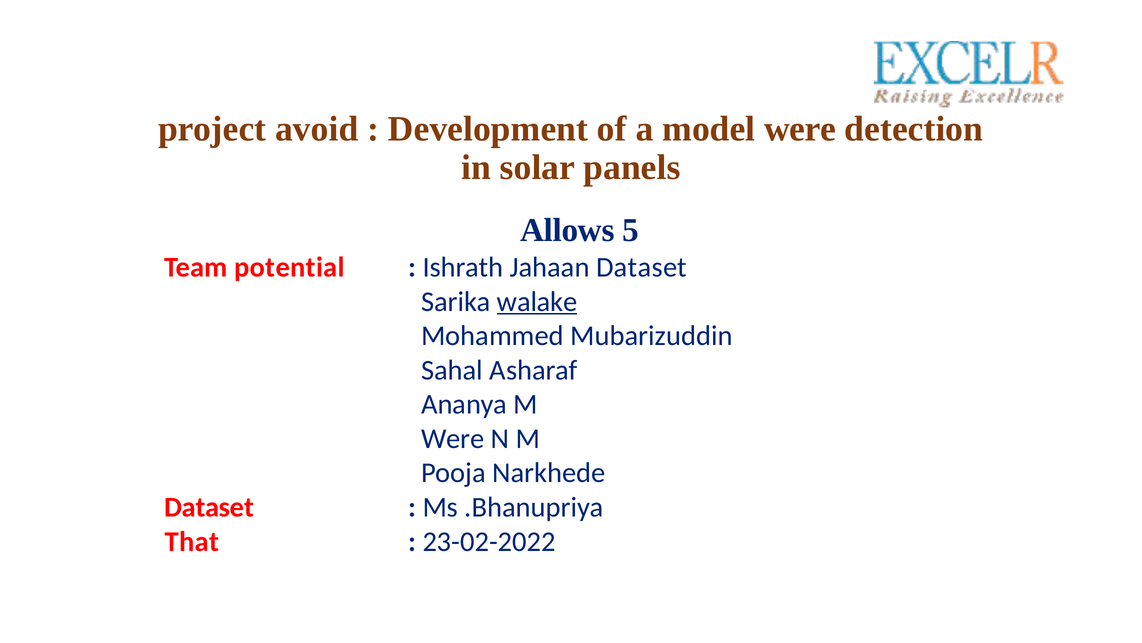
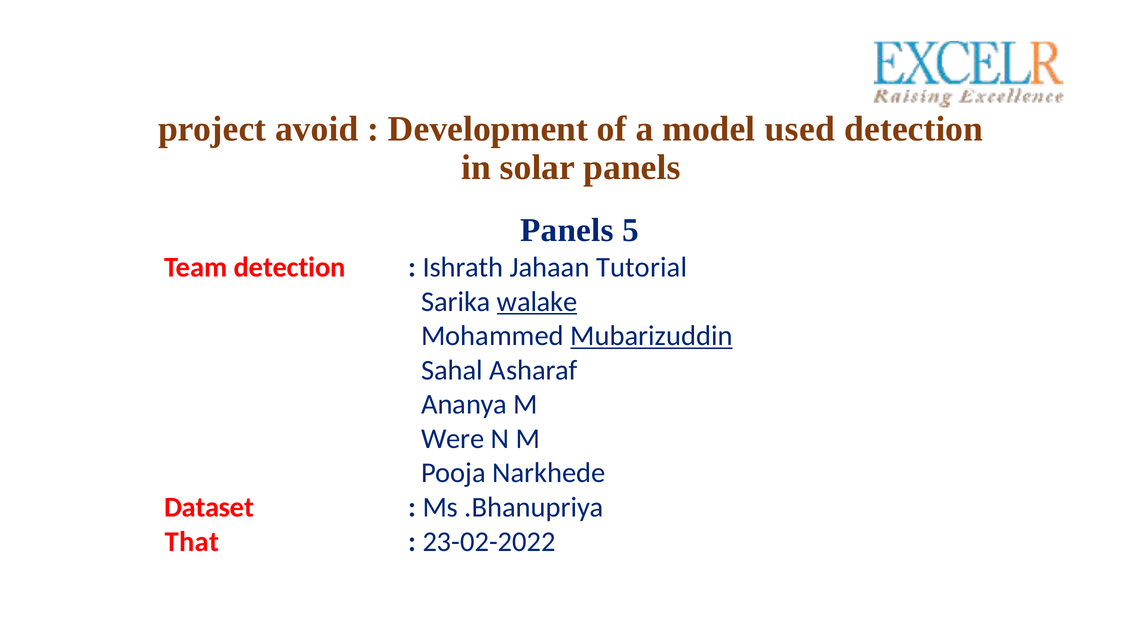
model were: were -> used (800, 129)
Allows: Allows -> Panels (567, 230)
Team potential: potential -> detection (290, 267)
Jahaan Dataset: Dataset -> Tutorial (642, 267)
Mubarizuddin underline: none -> present (651, 336)
